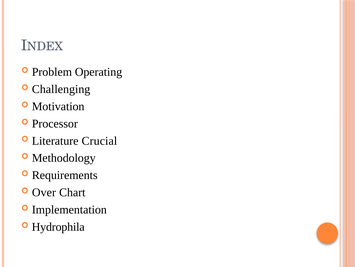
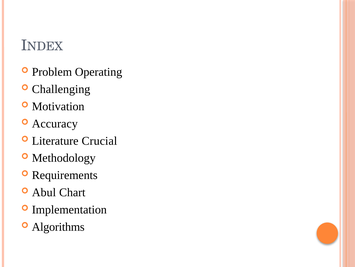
Processor: Processor -> Accuracy (55, 123)
Over: Over -> Abul (44, 192)
Hydrophila: Hydrophila -> Algorithms (58, 226)
